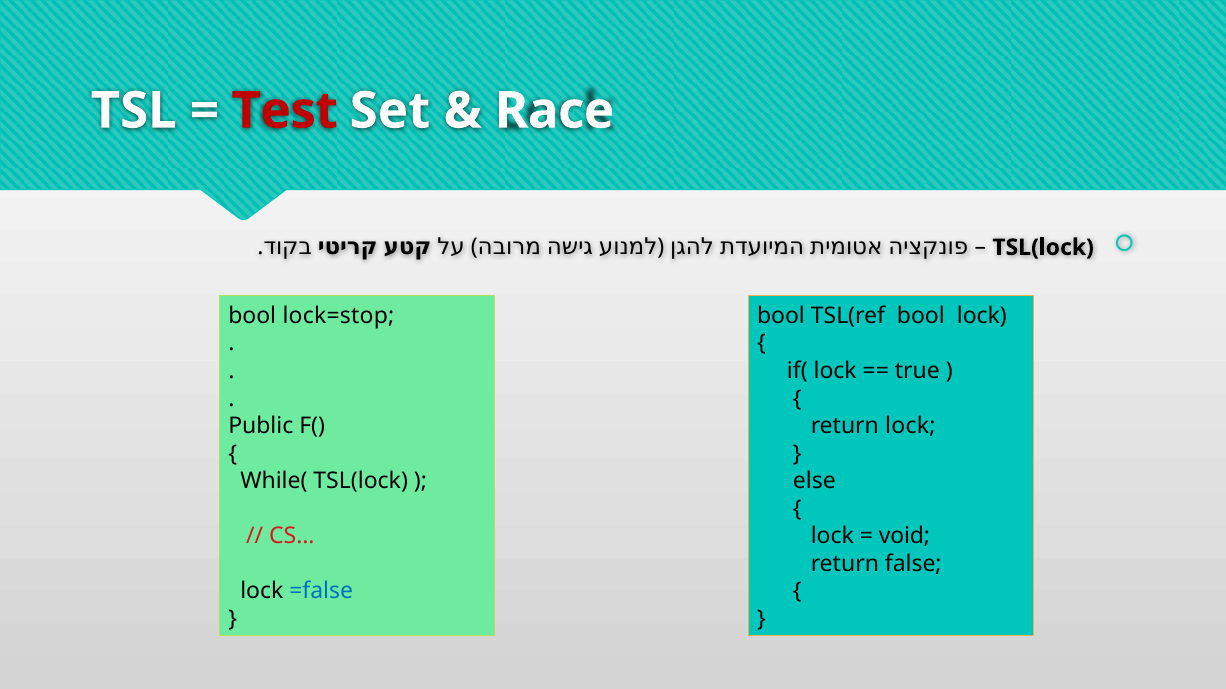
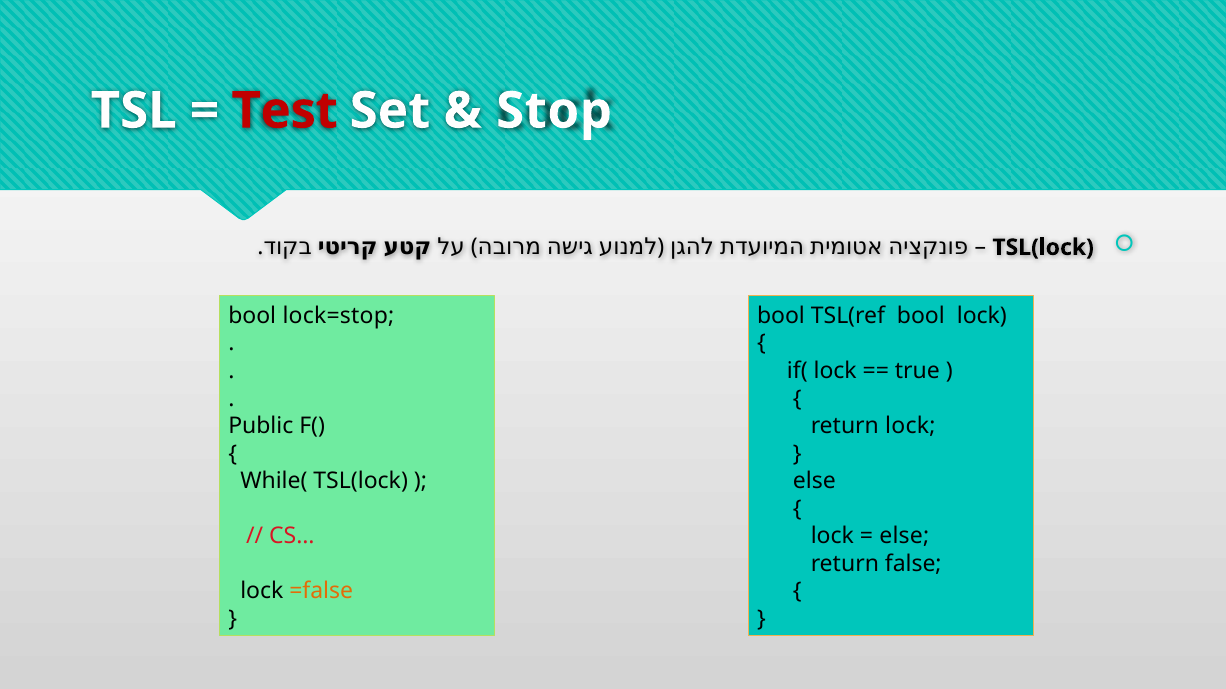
Race: Race -> Stop (554, 111)
void: void -> else (904, 537)
=false colour: blue -> orange (321, 592)
